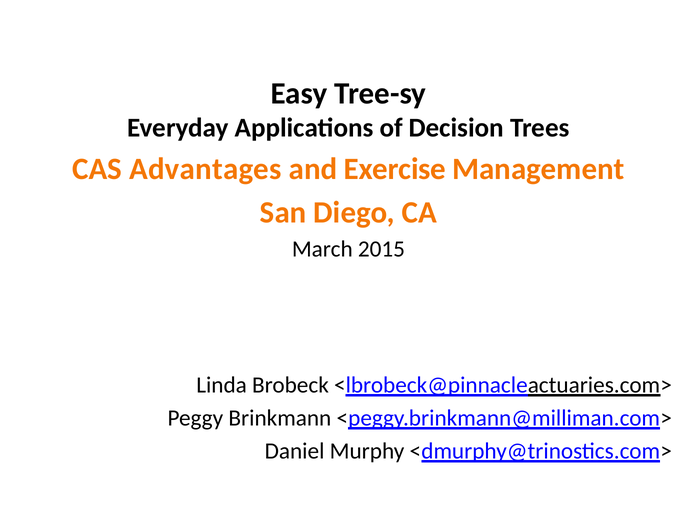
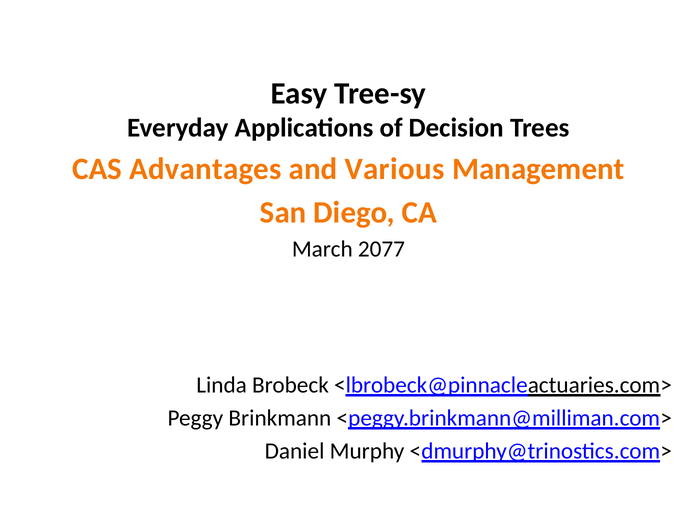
Exercise: Exercise -> Various (395, 169)
2015: 2015 -> 2077 (381, 249)
